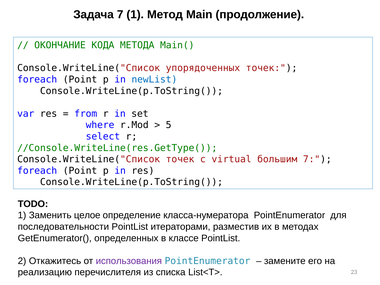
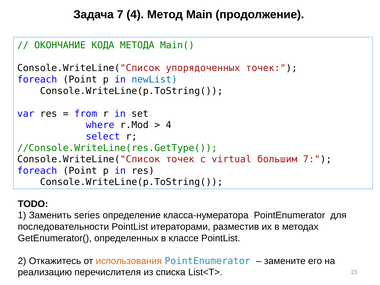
7 1: 1 -> 4 (135, 15)
5: 5 -> 4 (169, 125)
целое: целое -> series (87, 215)
использования colour: purple -> orange (129, 261)
